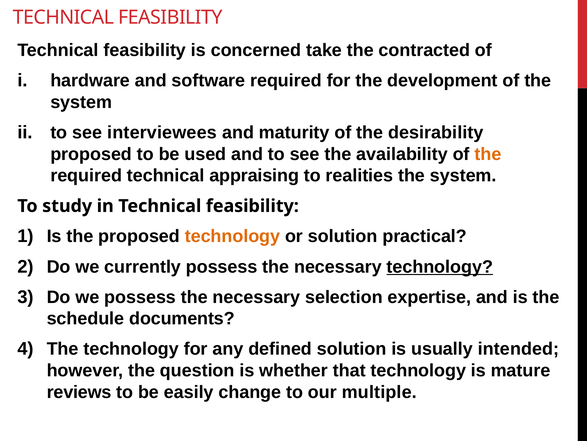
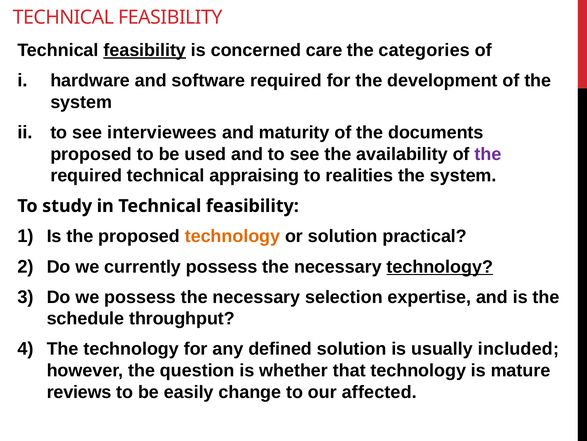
feasibility underline: none -> present (145, 50)
take: take -> care (324, 50)
contracted: contracted -> categories (424, 50)
desirability: desirability -> documents (436, 132)
the colour: orange -> purple (488, 154)
documents: documents -> throughput (182, 318)
intended: intended -> included (518, 348)
multiple: multiple -> affected (379, 392)
